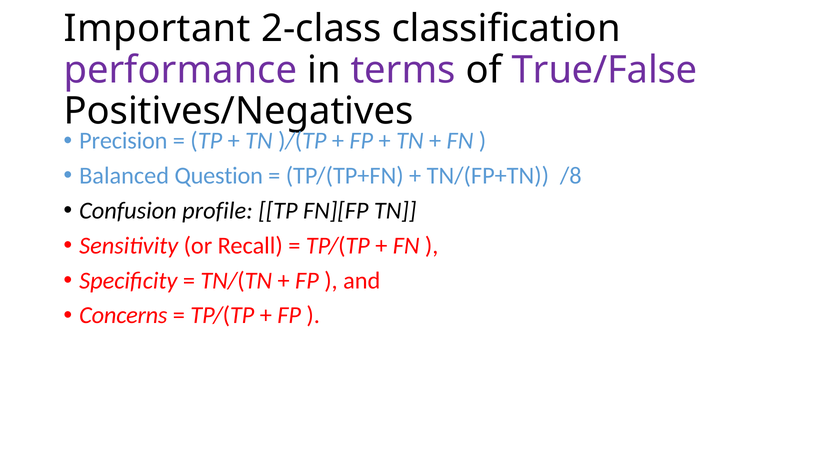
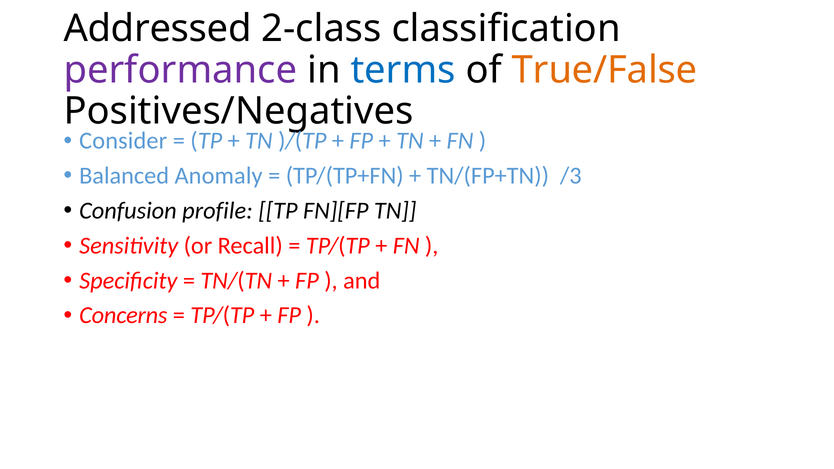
Important: Important -> Addressed (158, 29)
terms colour: purple -> blue (403, 70)
True/False colour: purple -> orange (605, 70)
Precision: Precision -> Consider (123, 141)
Question: Question -> Anomaly (219, 176)
/8: /8 -> /3 (571, 176)
